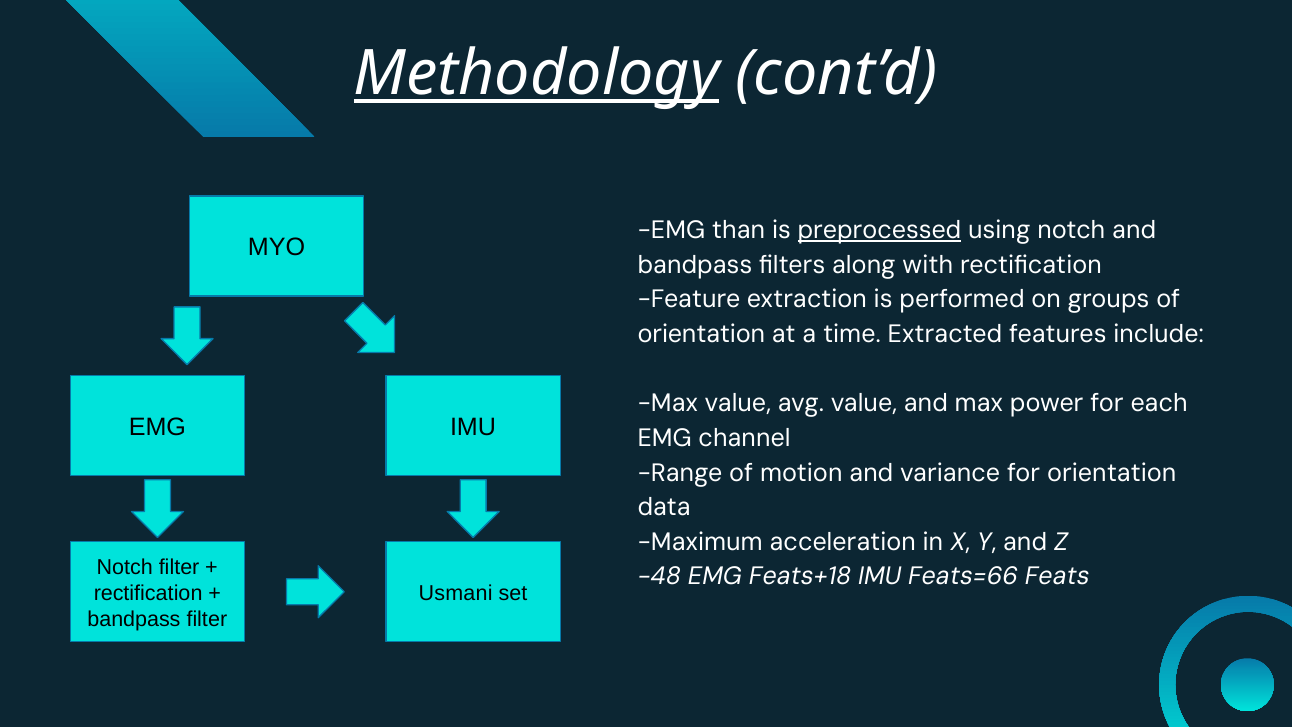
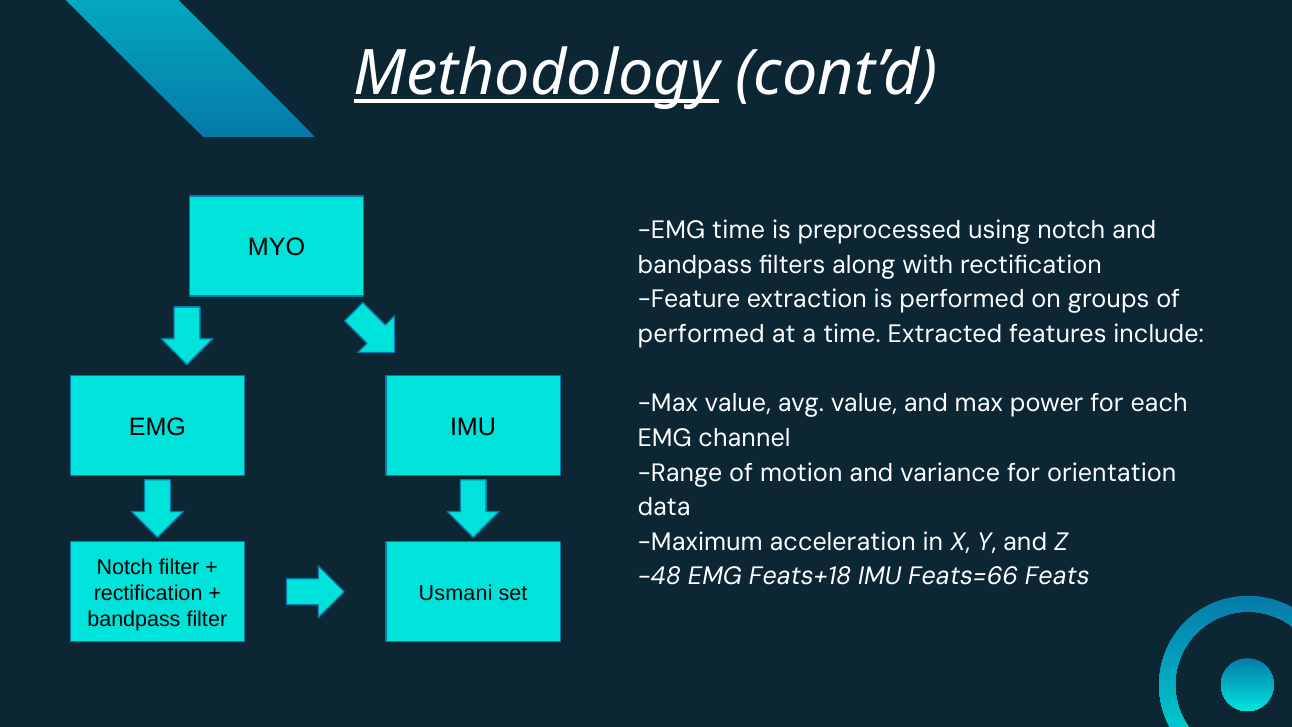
EMG than: than -> time (739, 230)
preprocessed underline: present -> none (879, 230)
orientation: orientation -> performed (701, 334)
